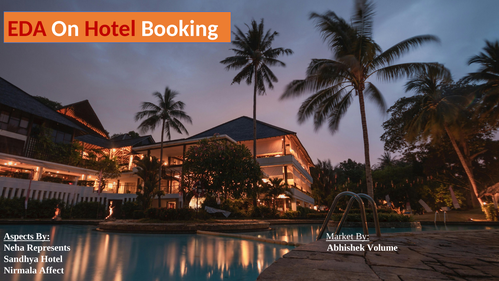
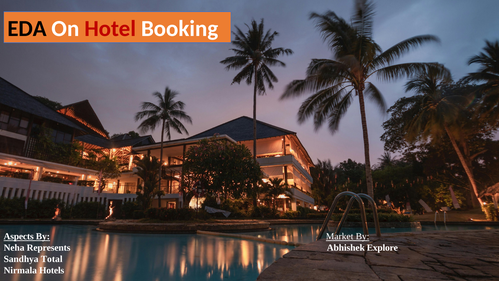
EDA colour: red -> black (27, 29)
Volume: Volume -> Explore (382, 248)
Sandhya Hotel: Hotel -> Total (52, 259)
Affect: Affect -> Hotels (52, 270)
